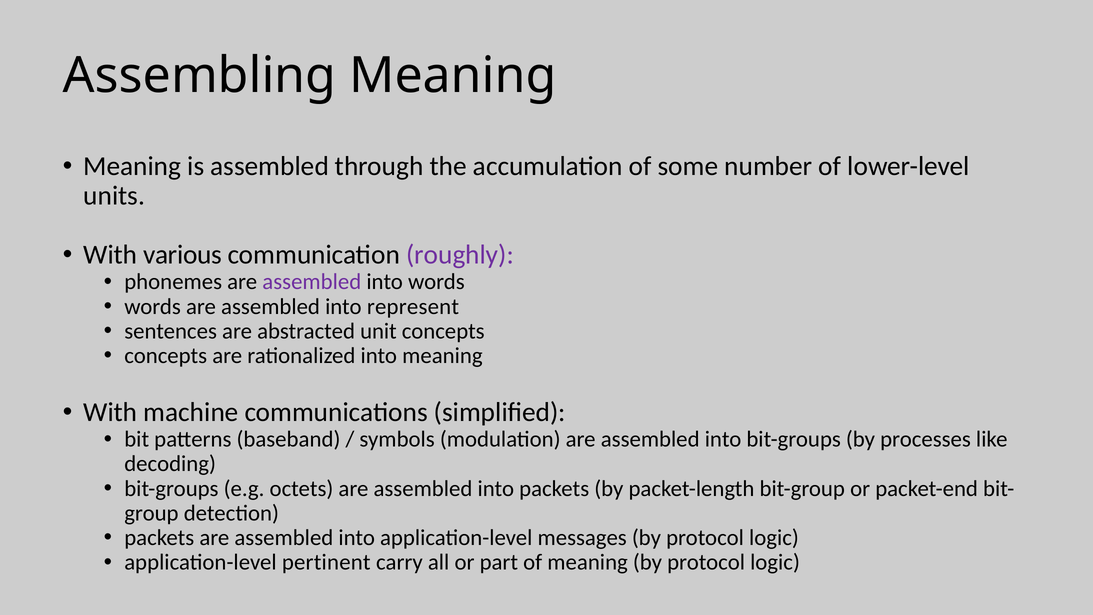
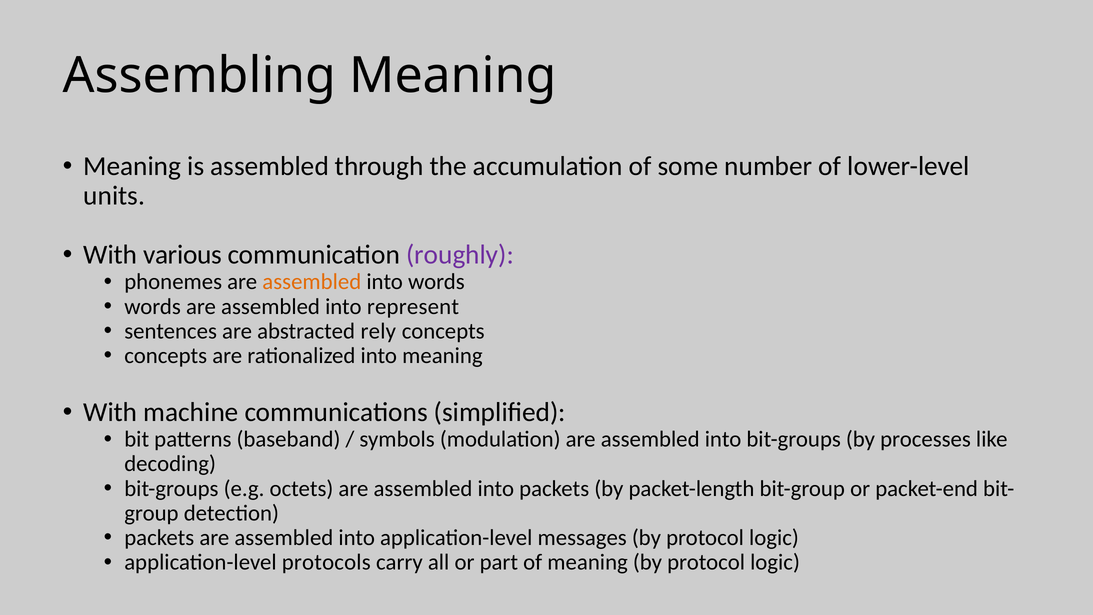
assembled colour: purple -> orange (312, 282)
unit: unit -> rely (378, 331)
pertinent: pertinent -> protocols (326, 562)
